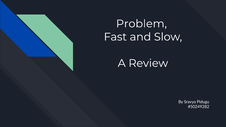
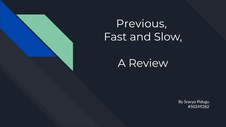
Problem: Problem -> Previous (141, 24)
